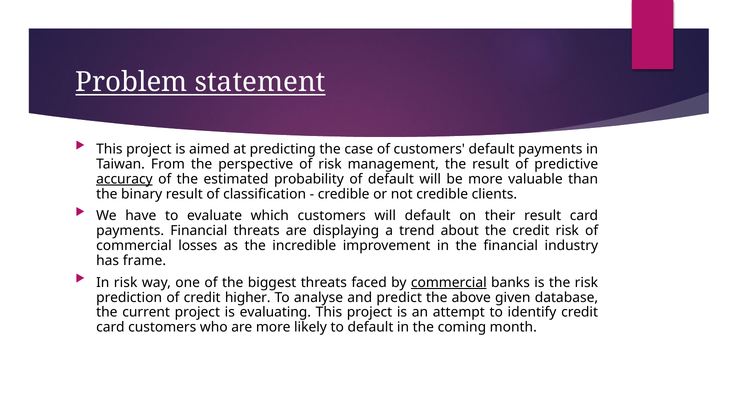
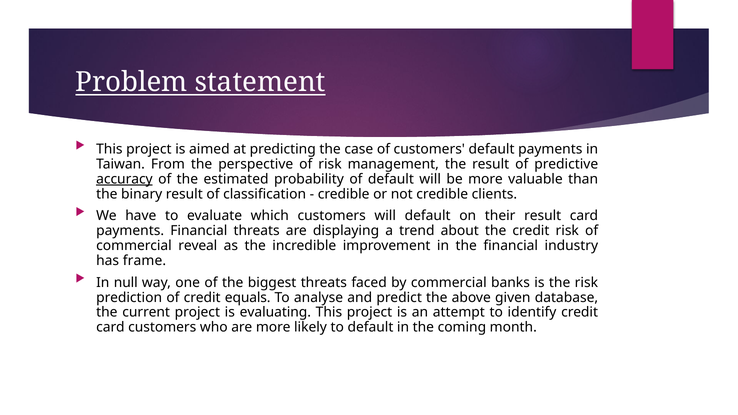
losses: losses -> reveal (198, 246)
In risk: risk -> null (126, 283)
commercial underline: present -> none (449, 283)
higher: higher -> equals (248, 298)
